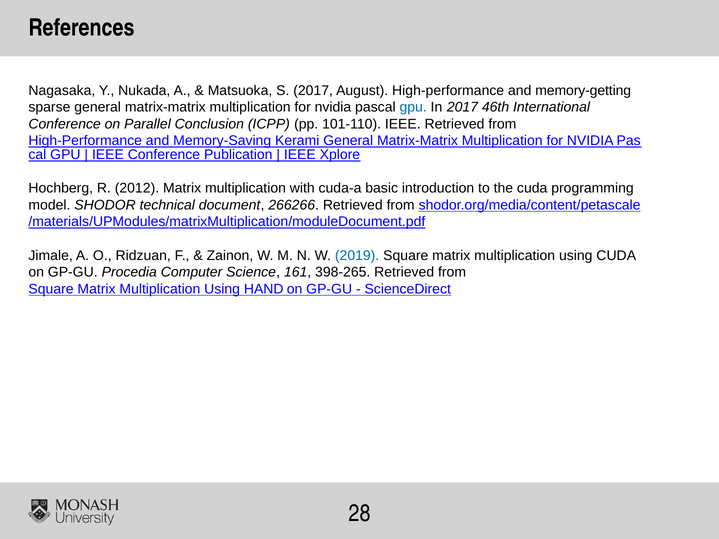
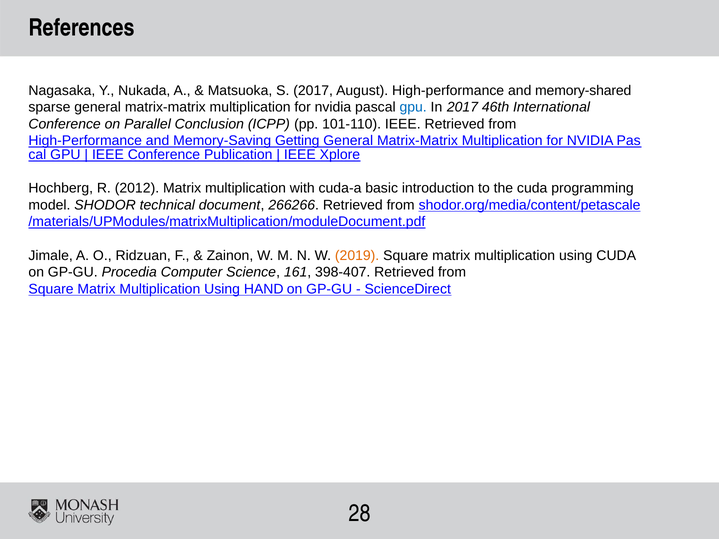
memory-getting: memory-getting -> memory-shared (583, 90)
Kerami: Kerami -> Getting (297, 141)
2019 colour: blue -> orange (357, 256)
398-265: 398-265 -> 398-407 (343, 272)
